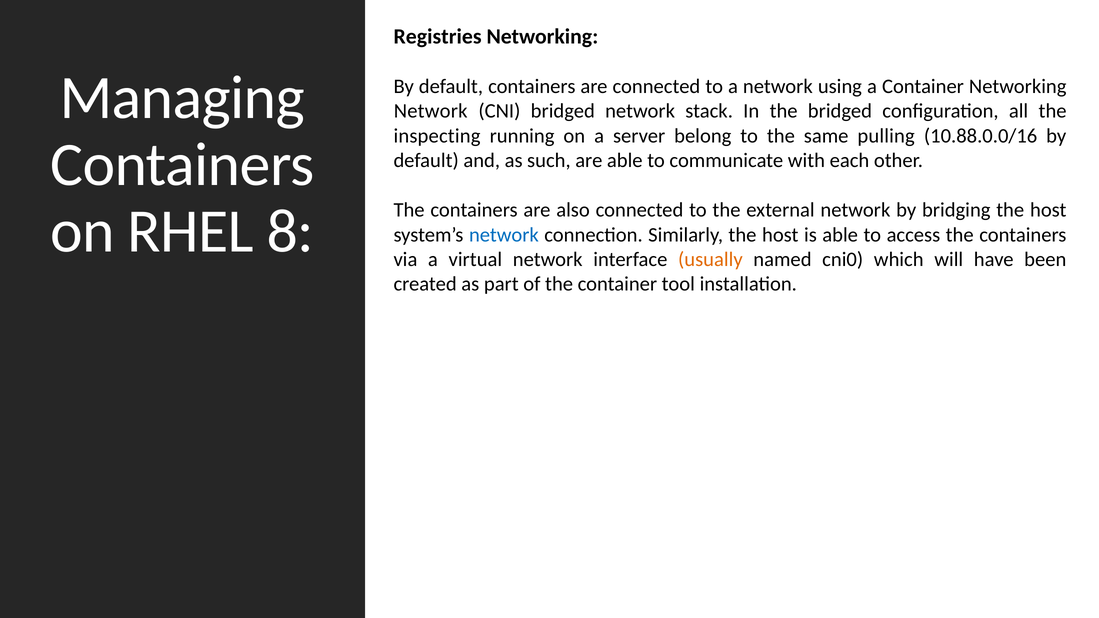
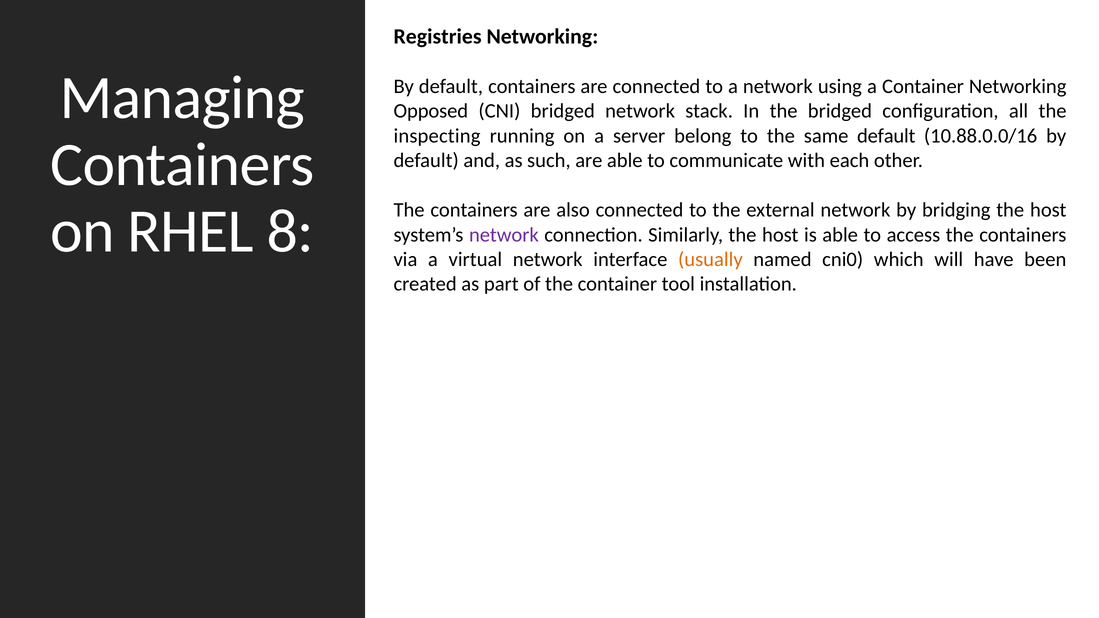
Network: Network -> Opposed (431, 111)
same pulling: pulling -> default (886, 136)
network colour: blue -> purple (504, 235)
